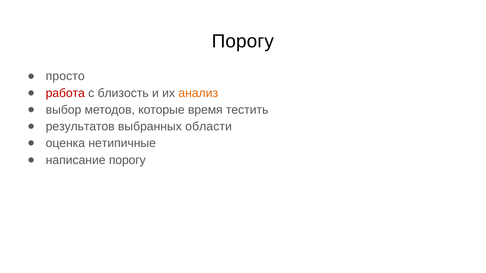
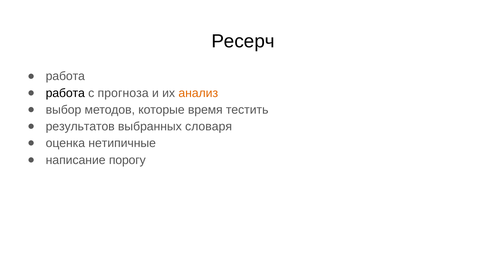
Порогу: Порогу -> Ресерч (243, 41)
просто: просто -> работа (65, 76)
работа colour: red -> black (65, 93)
близость: близость -> прогноза (123, 93)
области: области -> словаря (209, 127)
